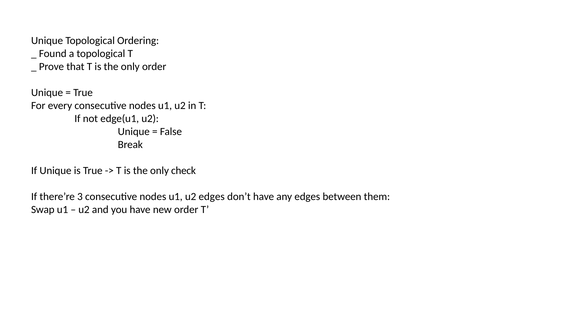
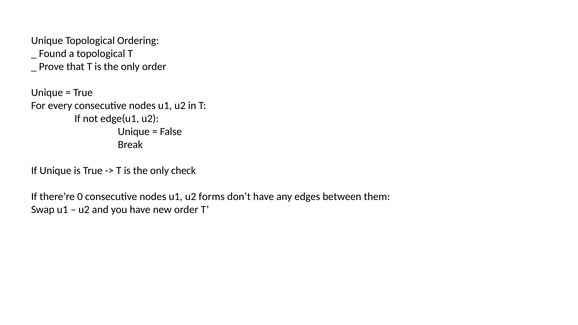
3: 3 -> 0 (80, 197)
u2 edges: edges -> forms (212, 197)
